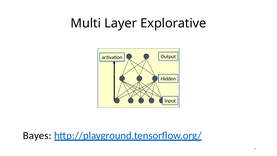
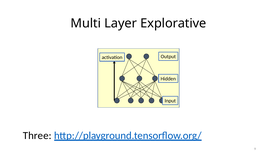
Bayes: Bayes -> Three (37, 135)
